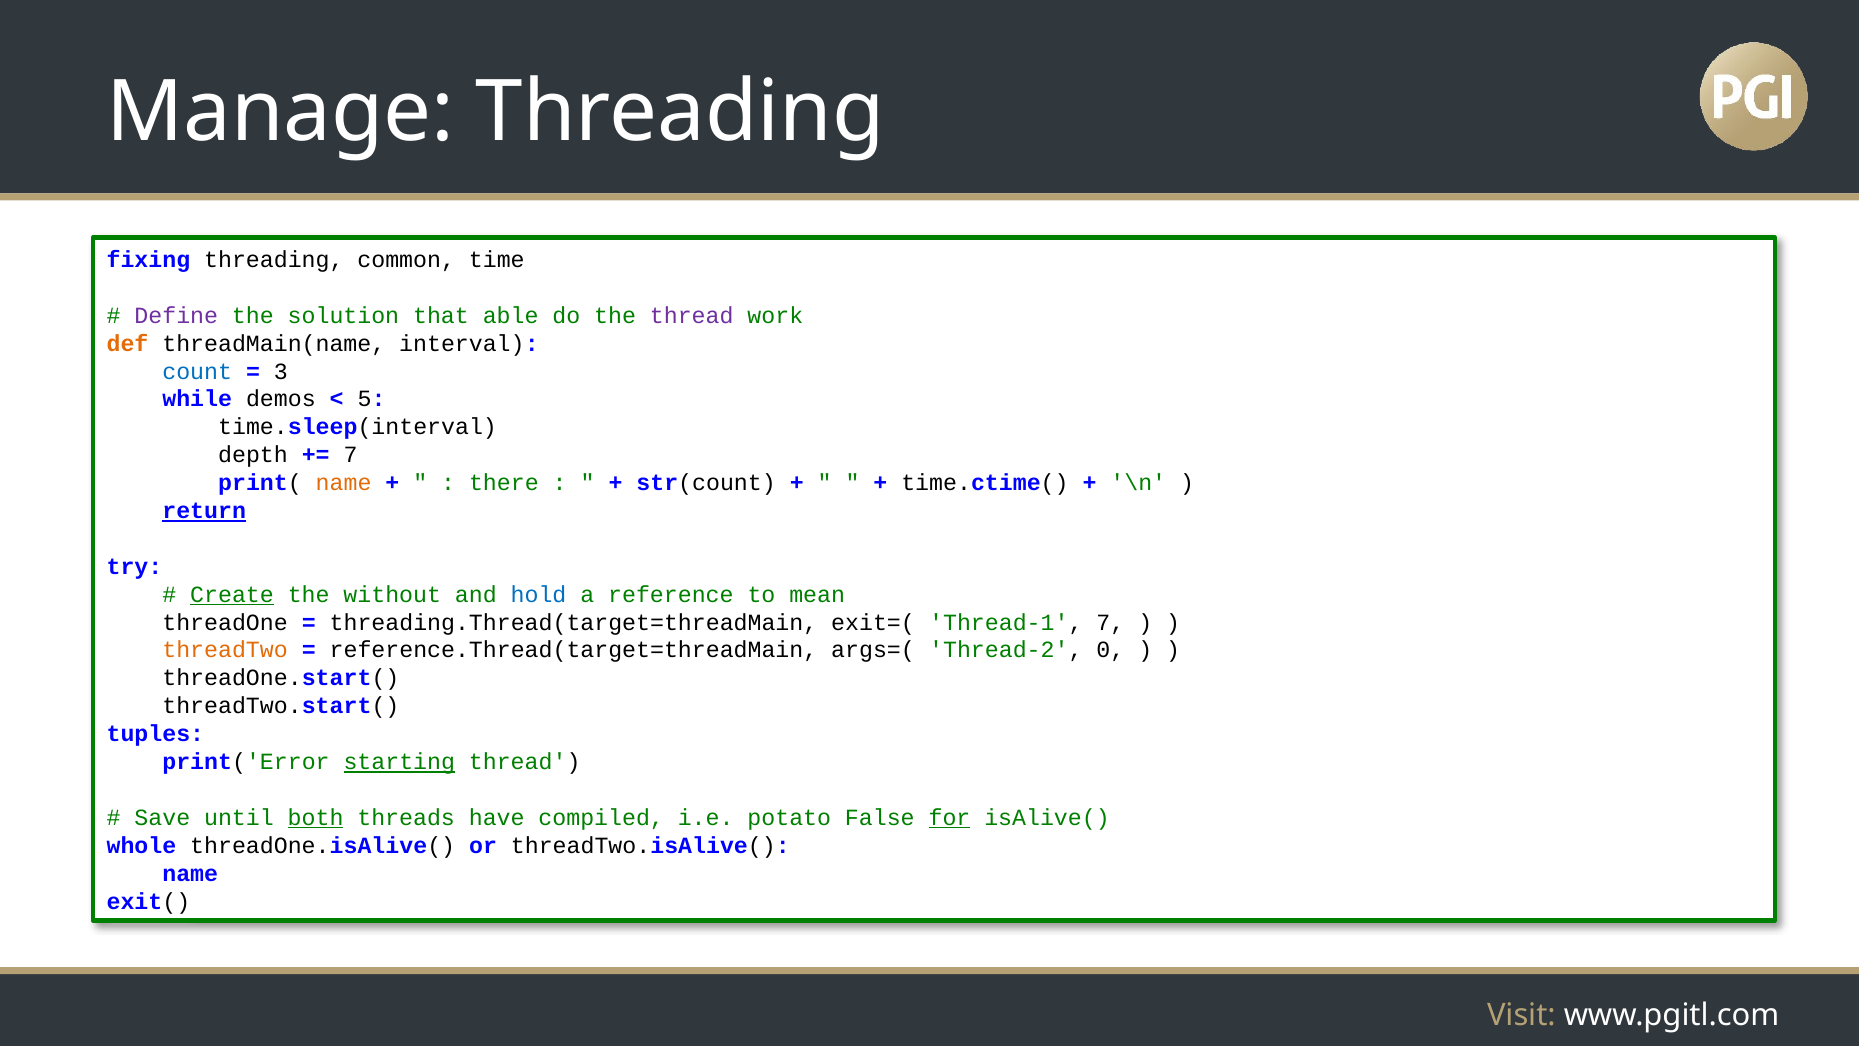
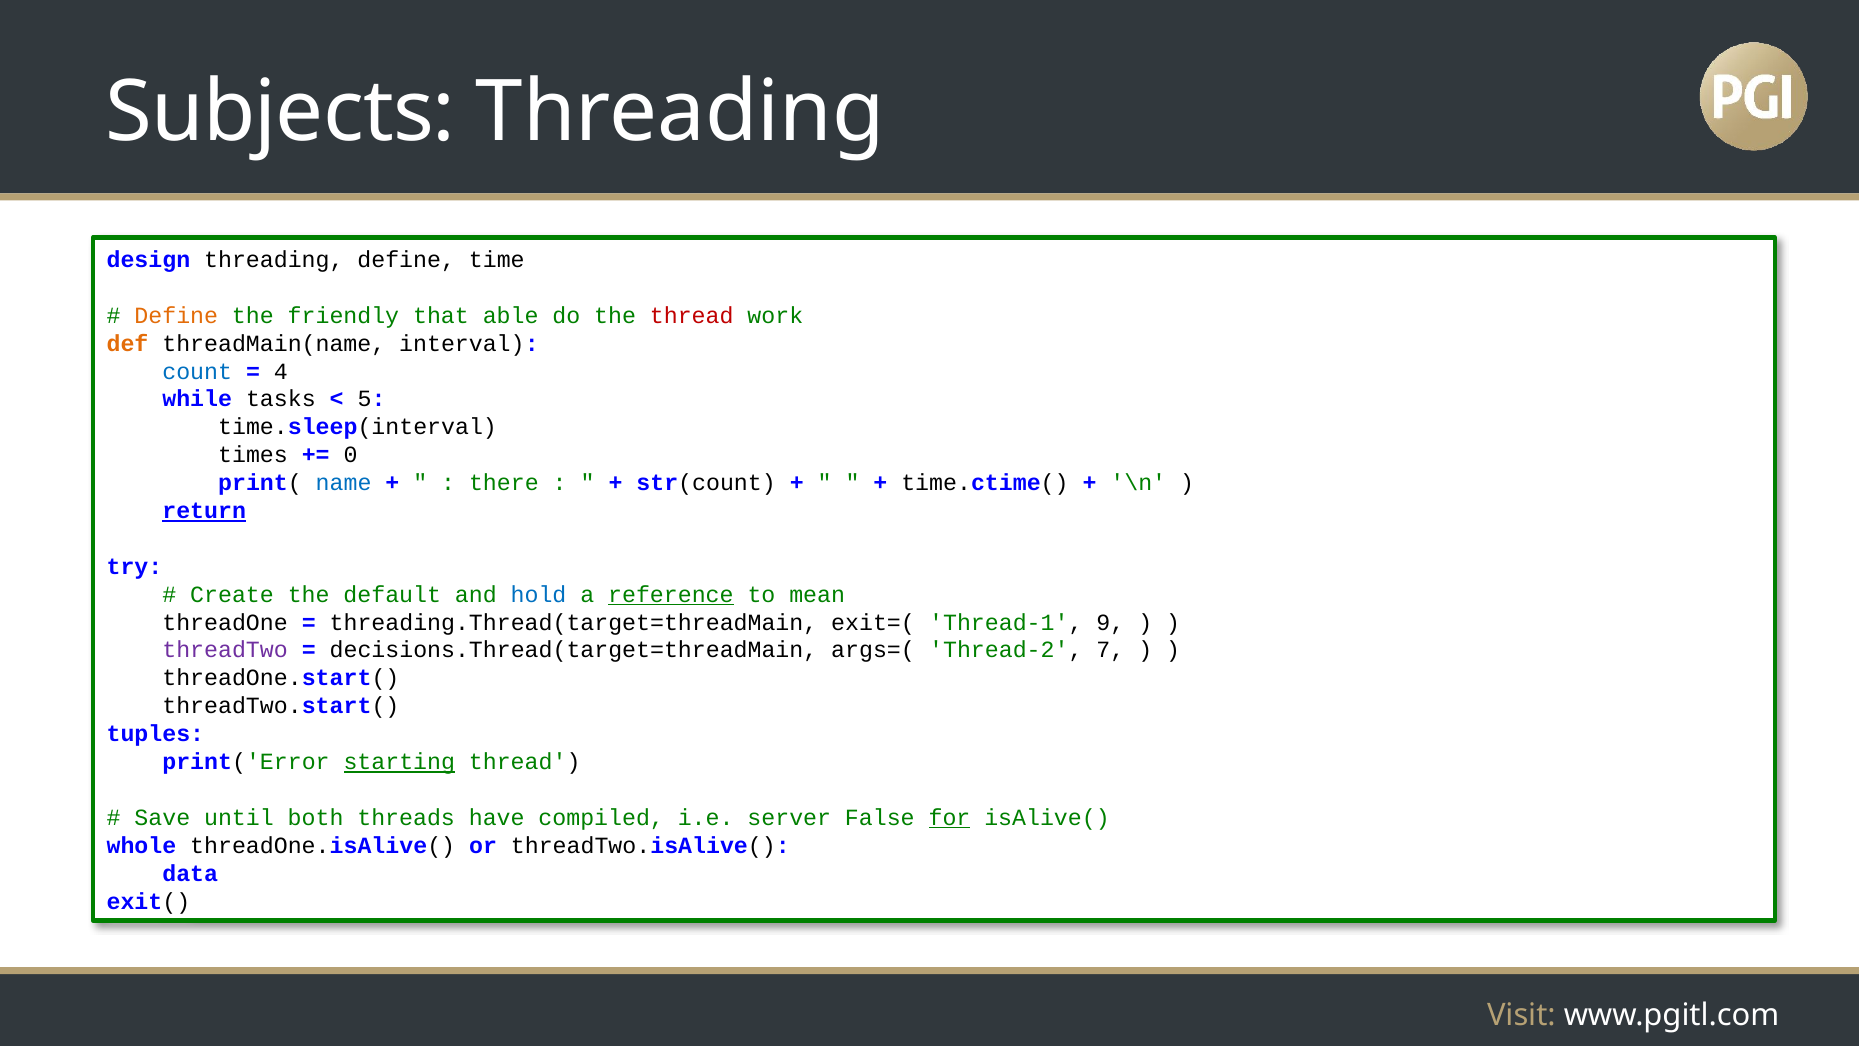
Manage: Manage -> Subjects (281, 112)
fixing: fixing -> design (148, 260)
threading common: common -> define (406, 260)
Define colour: purple -> orange (176, 315)
solution: solution -> friendly (343, 315)
thread colour: purple -> red (692, 315)
3: 3 -> 4 (281, 371)
demos: demos -> tasks (281, 399)
depth: depth -> times (253, 455)
7: 7 -> 0 (351, 455)
name colour: orange -> blue (344, 483)
Create underline: present -> none (232, 594)
without: without -> default (392, 594)
reference underline: none -> present (671, 594)
Thread-1 7: 7 -> 9 (1110, 622)
threadTwo colour: orange -> purple (225, 650)
reference.Thread(target=threadMain: reference.Thread(target=threadMain -> decisions.Thread(target=threadMain (573, 650)
0: 0 -> 7 (1110, 650)
both underline: present -> none (316, 817)
potato: potato -> server (789, 817)
name: name -> data (190, 873)
